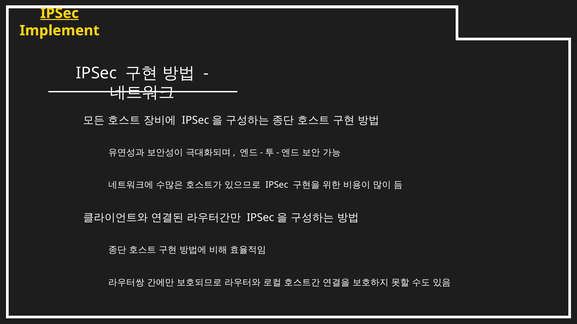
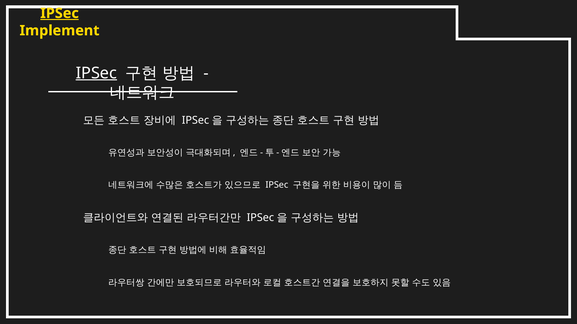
IPSec underline: none -> present (96, 73)
